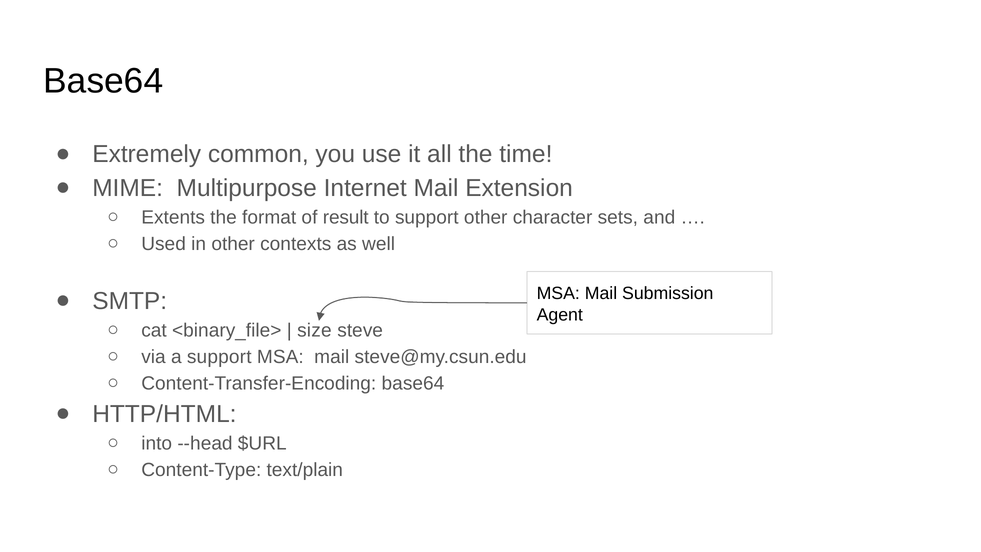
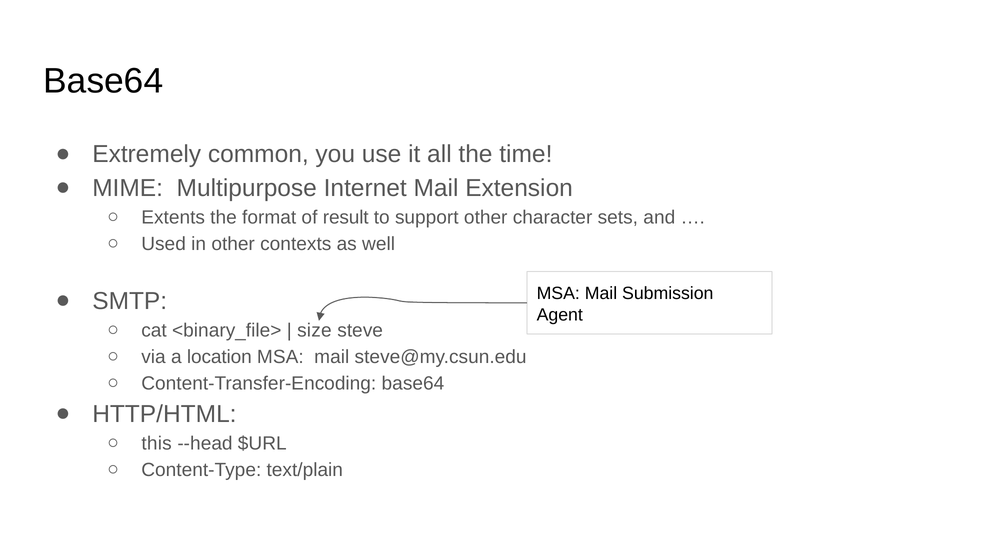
a support: support -> location (219, 357)
into: into -> this (157, 443)
